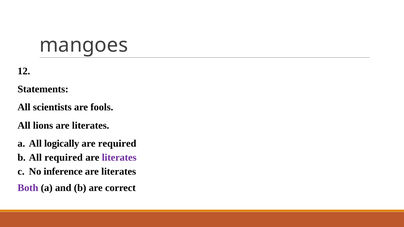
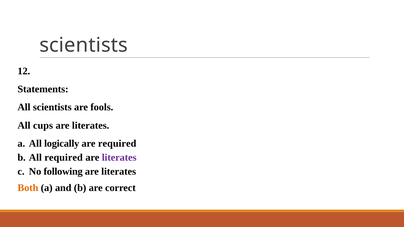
mangoes: mangoes -> scientists (84, 45)
lions: lions -> cups (43, 126)
inference: inference -> following (63, 172)
Both colour: purple -> orange (28, 188)
